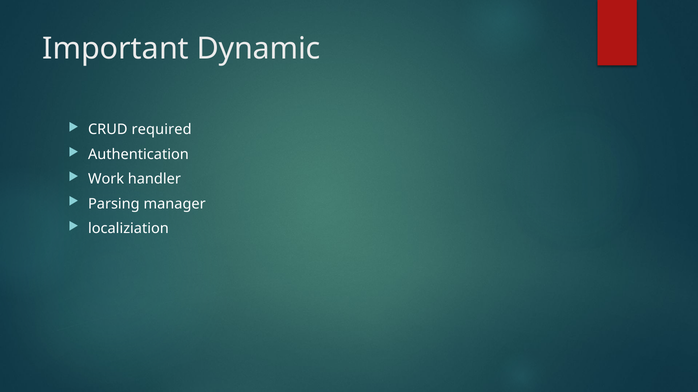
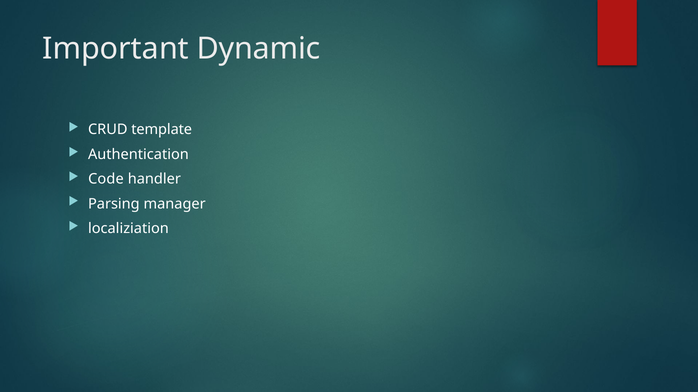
required: required -> template (162, 130)
Work: Work -> Code (106, 179)
